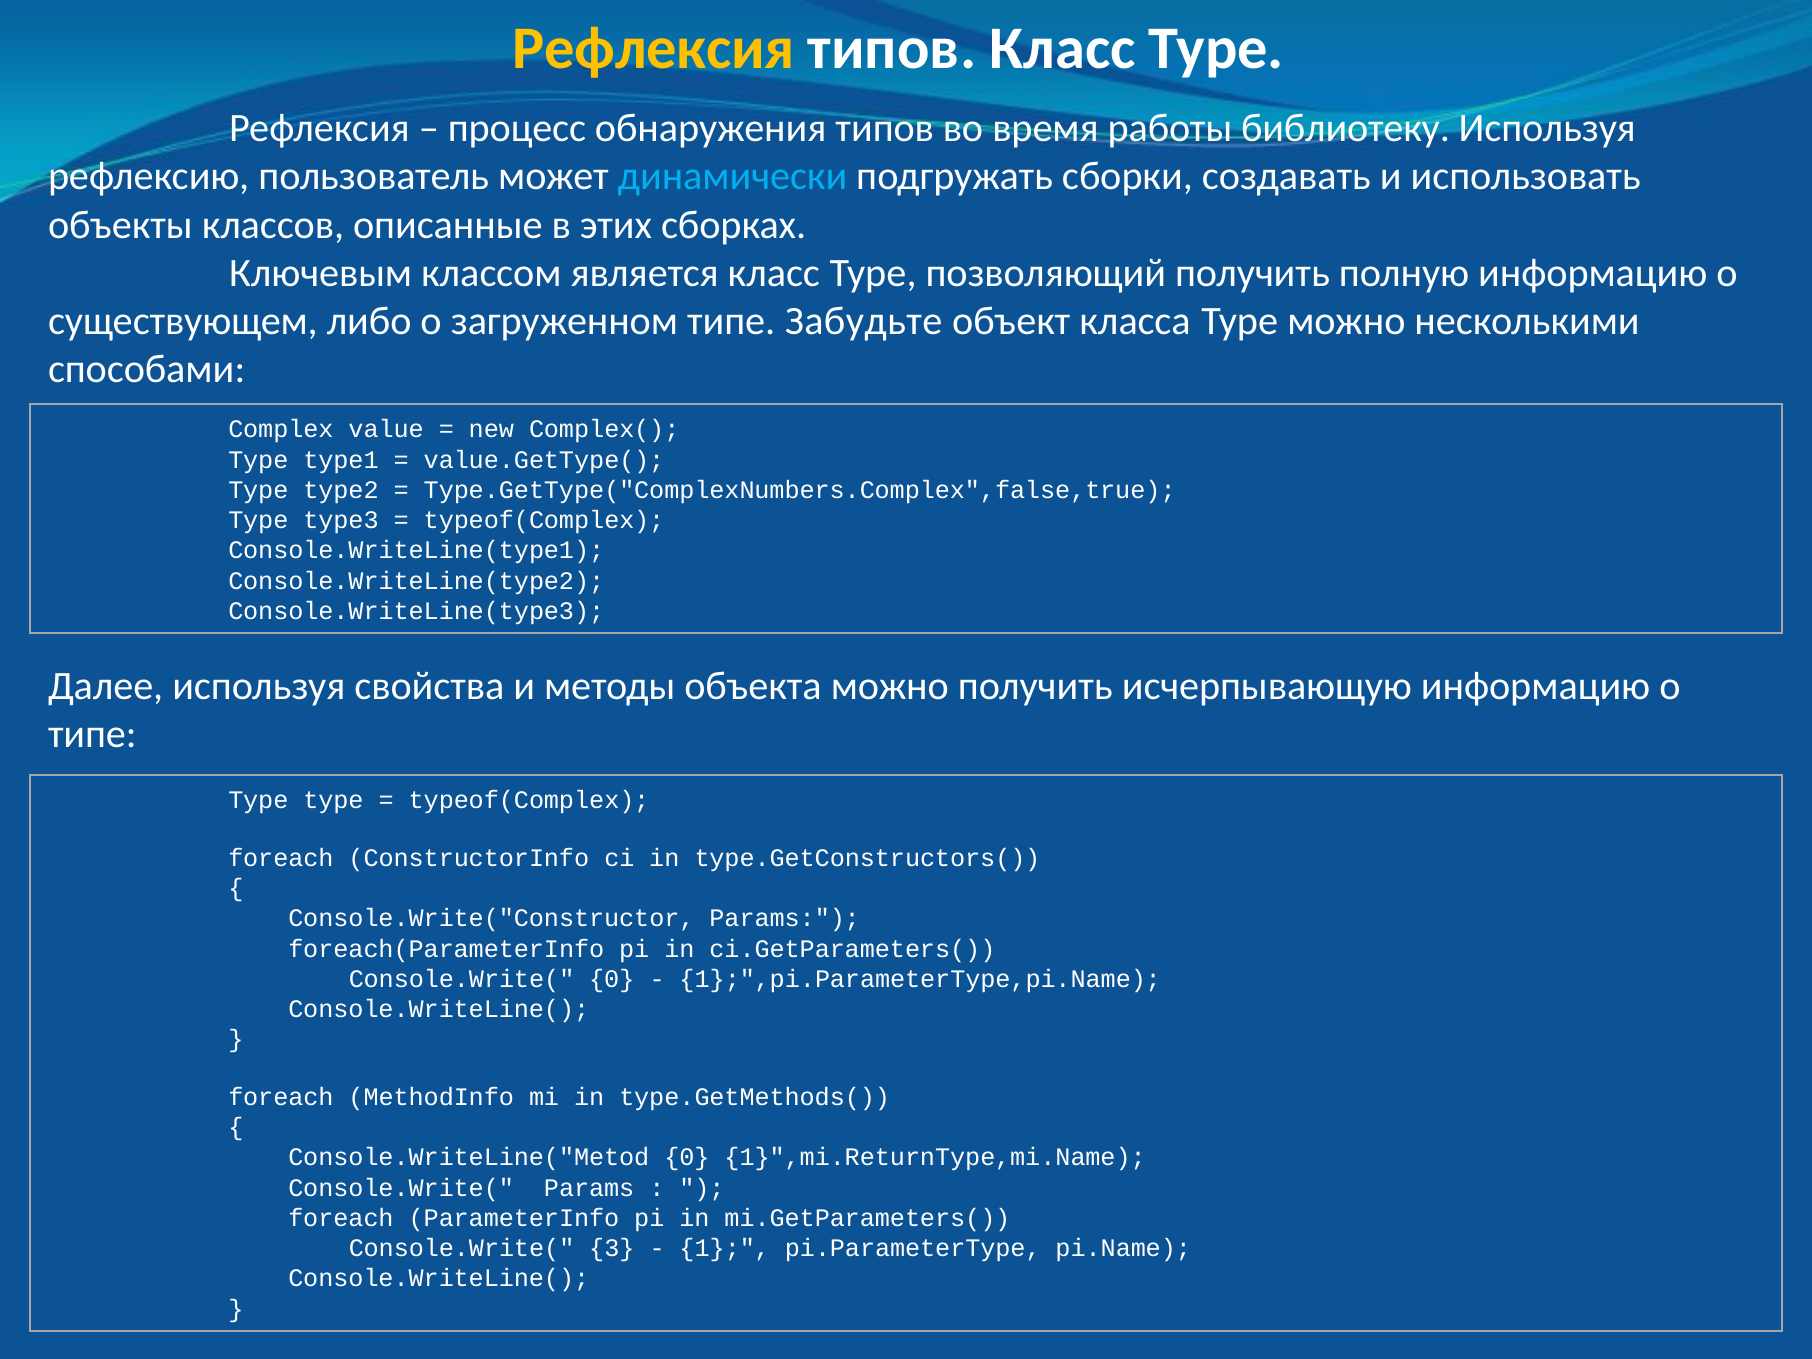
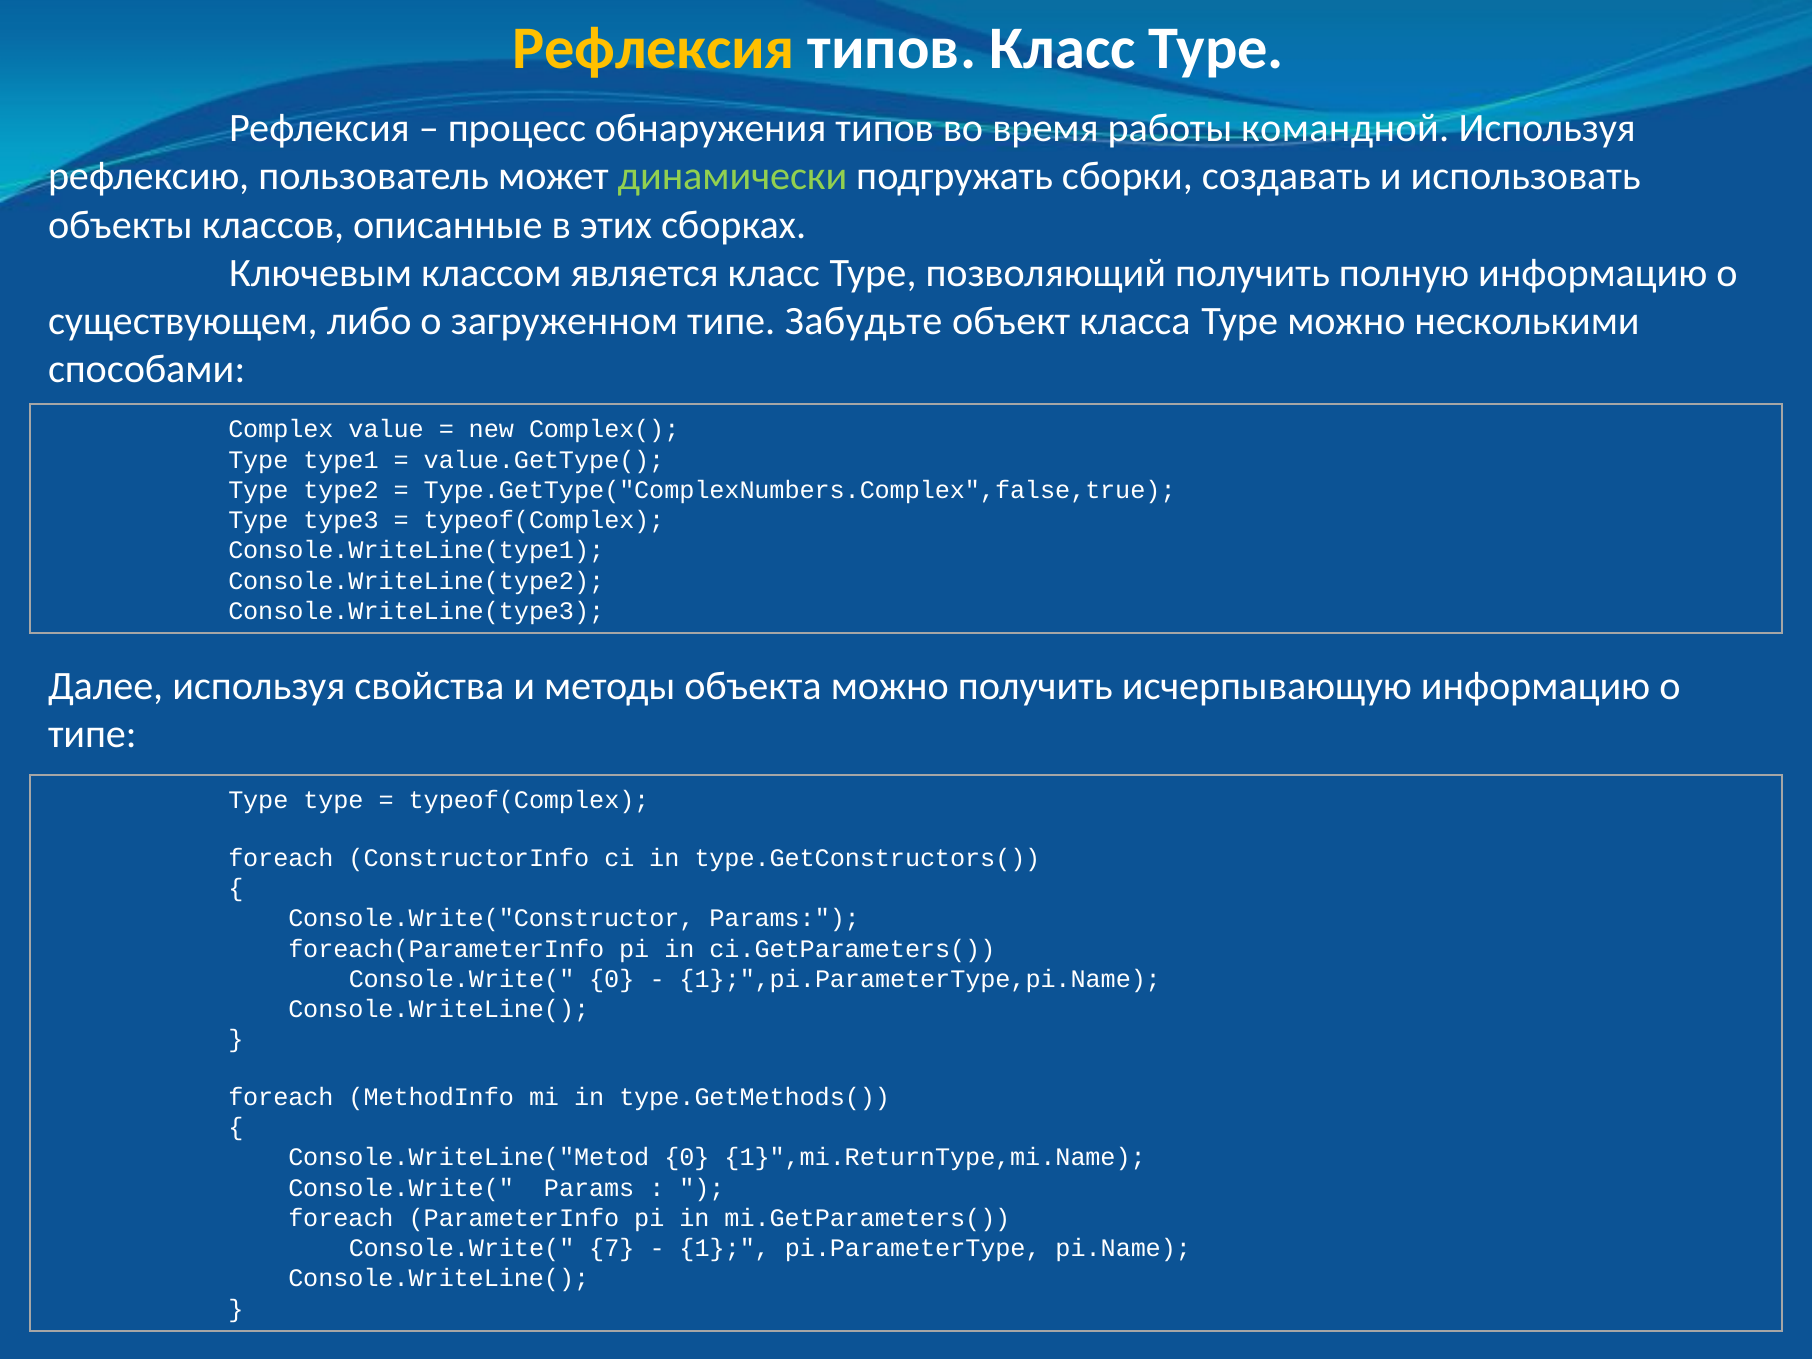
библиотеку: библиотеку -> командной (1345, 128)
динамически colour: light blue -> light green (732, 176)
3: 3 -> 7 (612, 1248)
